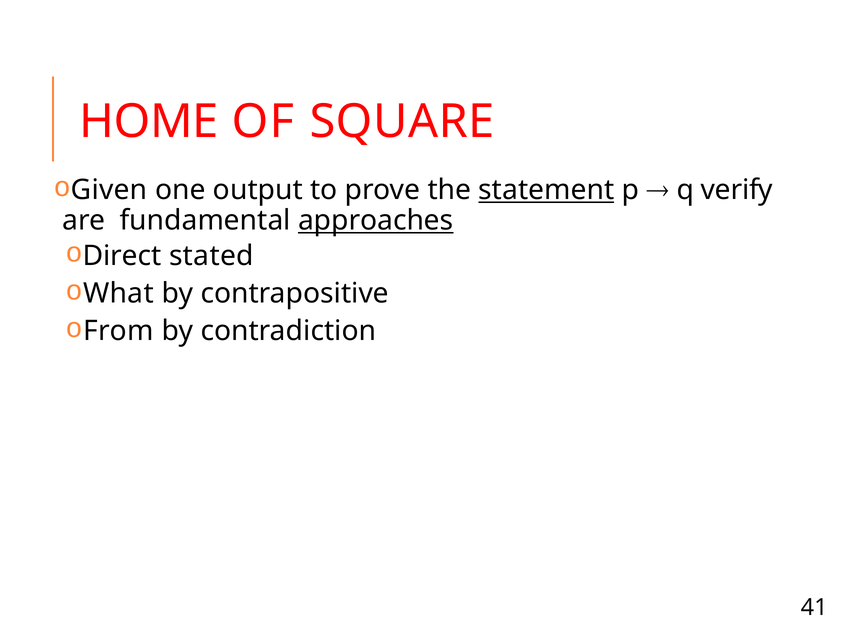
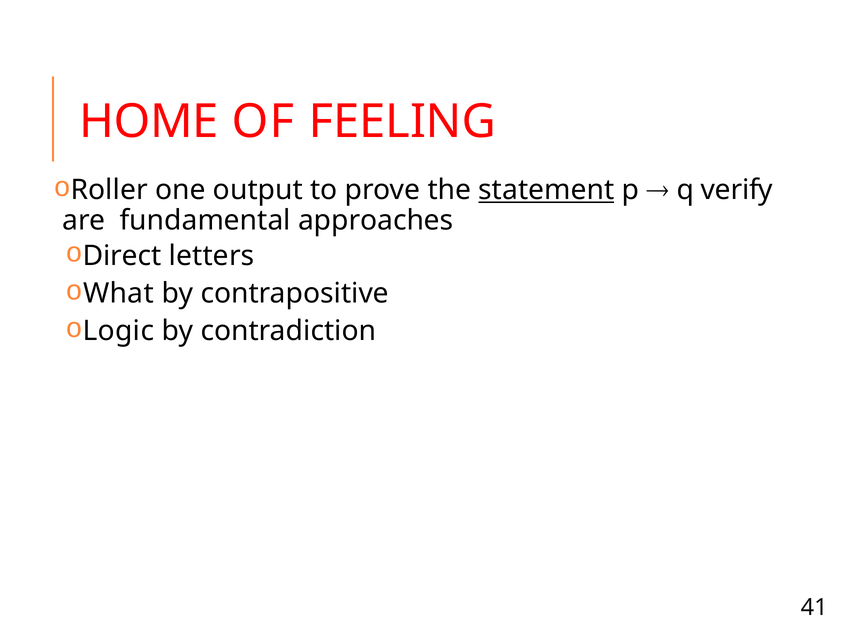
SQUARE: SQUARE -> FEELING (402, 122)
Given: Given -> Roller (109, 190)
approaches underline: present -> none (376, 221)
stated: stated -> letters (211, 256)
From: From -> Logic (118, 331)
